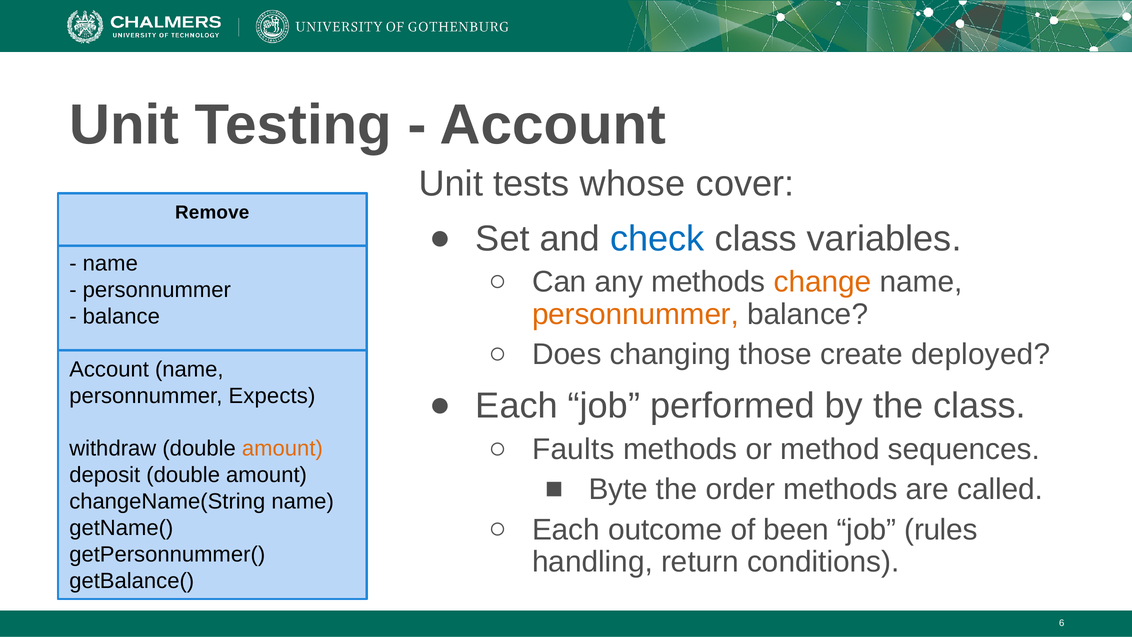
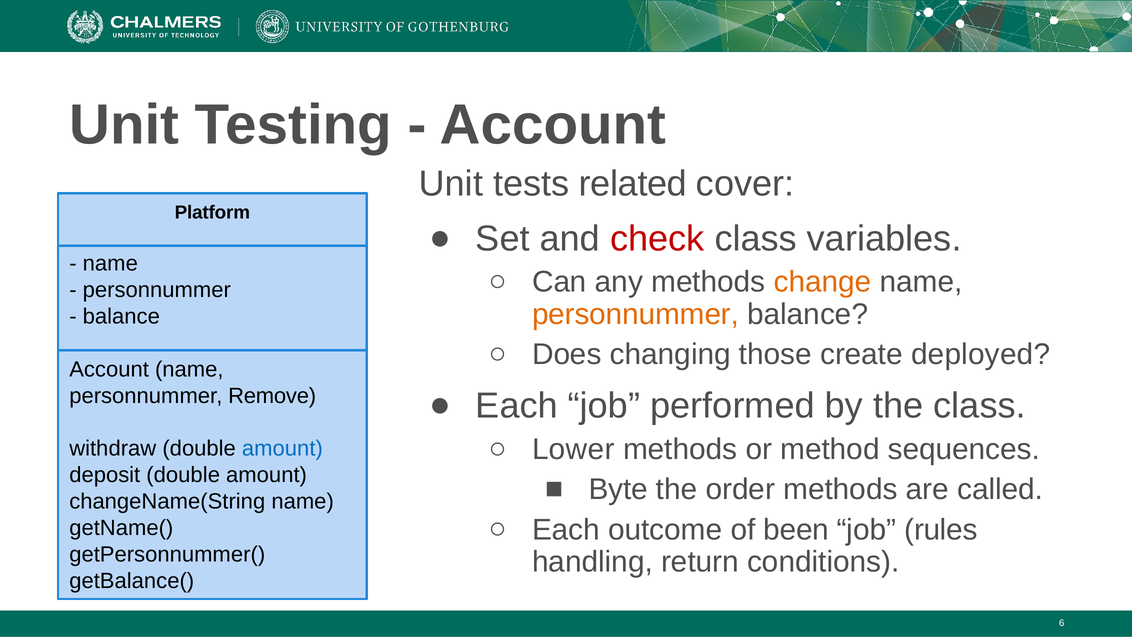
whose: whose -> related (633, 184)
Remove: Remove -> Platform (212, 212)
check colour: blue -> red (657, 238)
Expects: Expects -> Remove (272, 396)
Faults: Faults -> Lower (573, 449)
amount colour: orange -> blue (282, 448)
